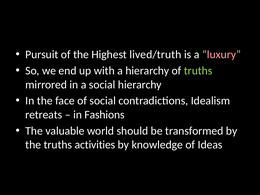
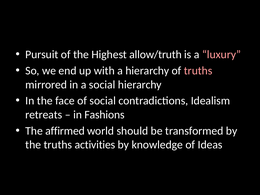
lived/truth: lived/truth -> allow/truth (156, 55)
truths colour: light green -> pink (198, 71)
valuable: valuable -> affirmed (65, 131)
